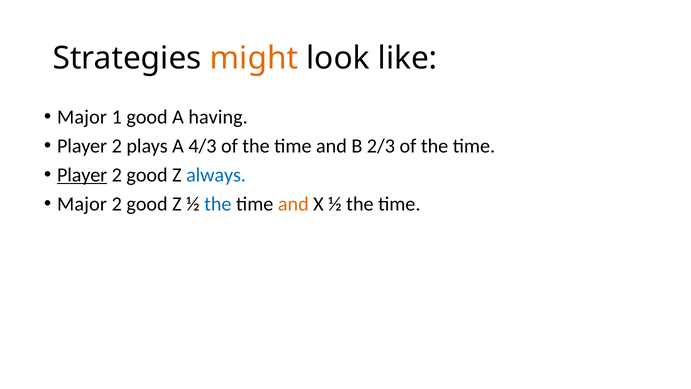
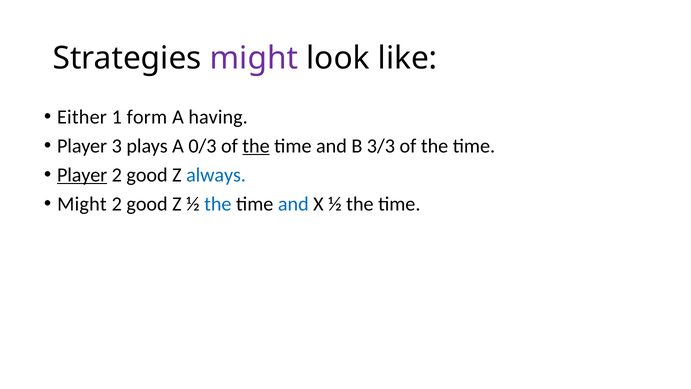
might colour: orange -> purple (254, 58)
Major: Major -> Either (82, 117)
1 good: good -> form (147, 117)
2: 2 -> 3 (117, 146)
4/3: 4/3 -> 0/3 (202, 146)
the underline: none -> present (256, 146)
2/3: 2/3 -> 3/3 (381, 146)
Major: Major -> Might (82, 204)
and colour: orange -> blue (293, 204)
